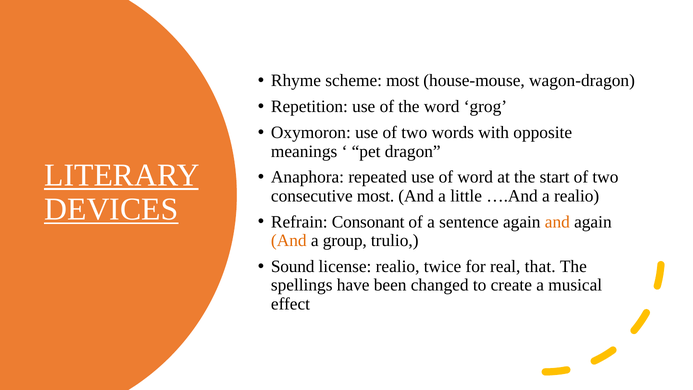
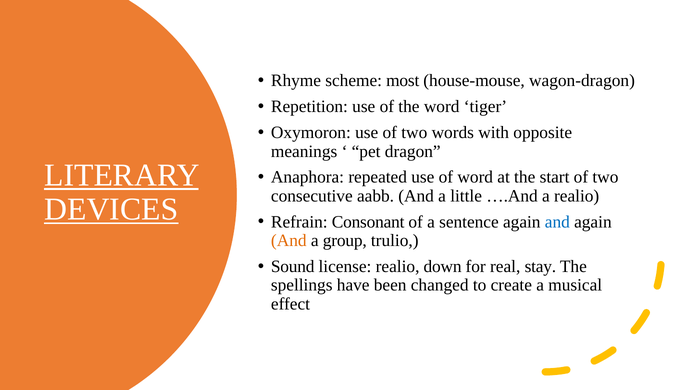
grog: grog -> tiger (485, 107)
consecutive most: most -> aabb (376, 196)
and colour: orange -> blue (557, 222)
twice: twice -> down (443, 266)
that: that -> stay (540, 266)
